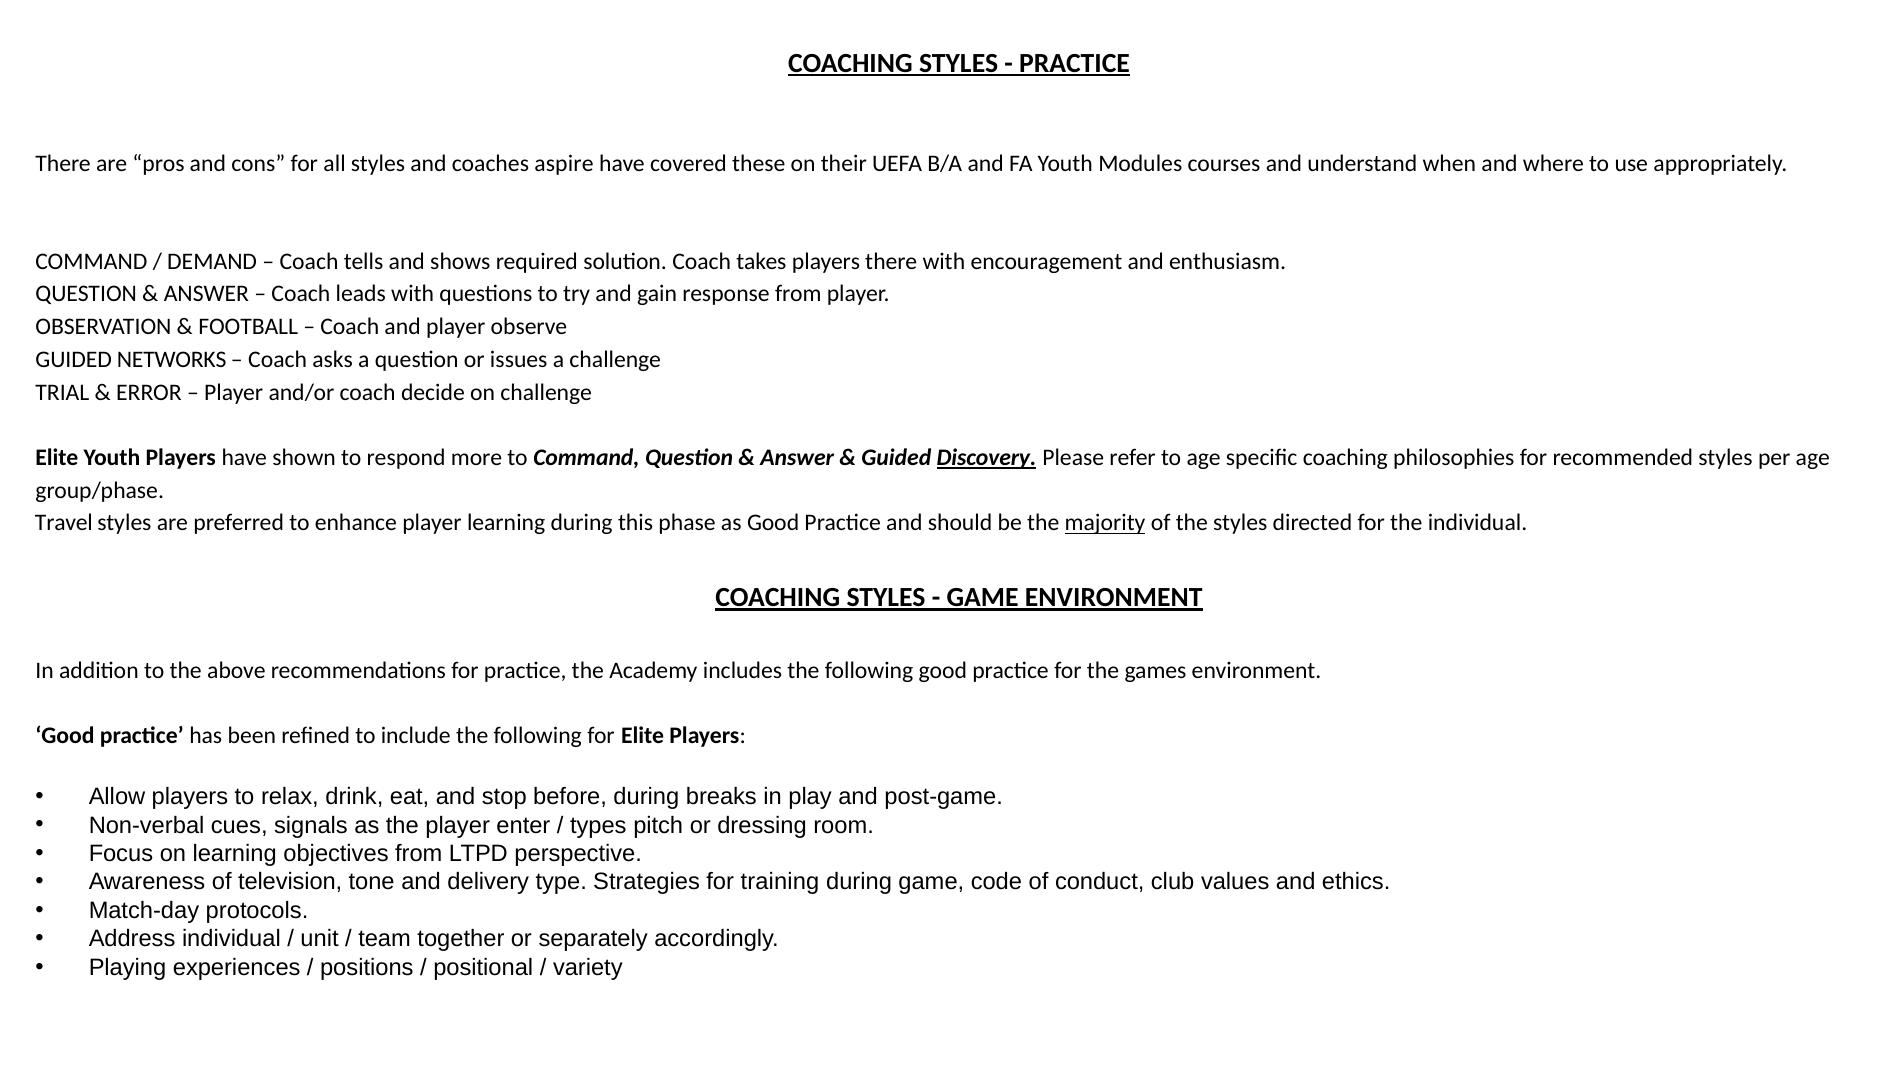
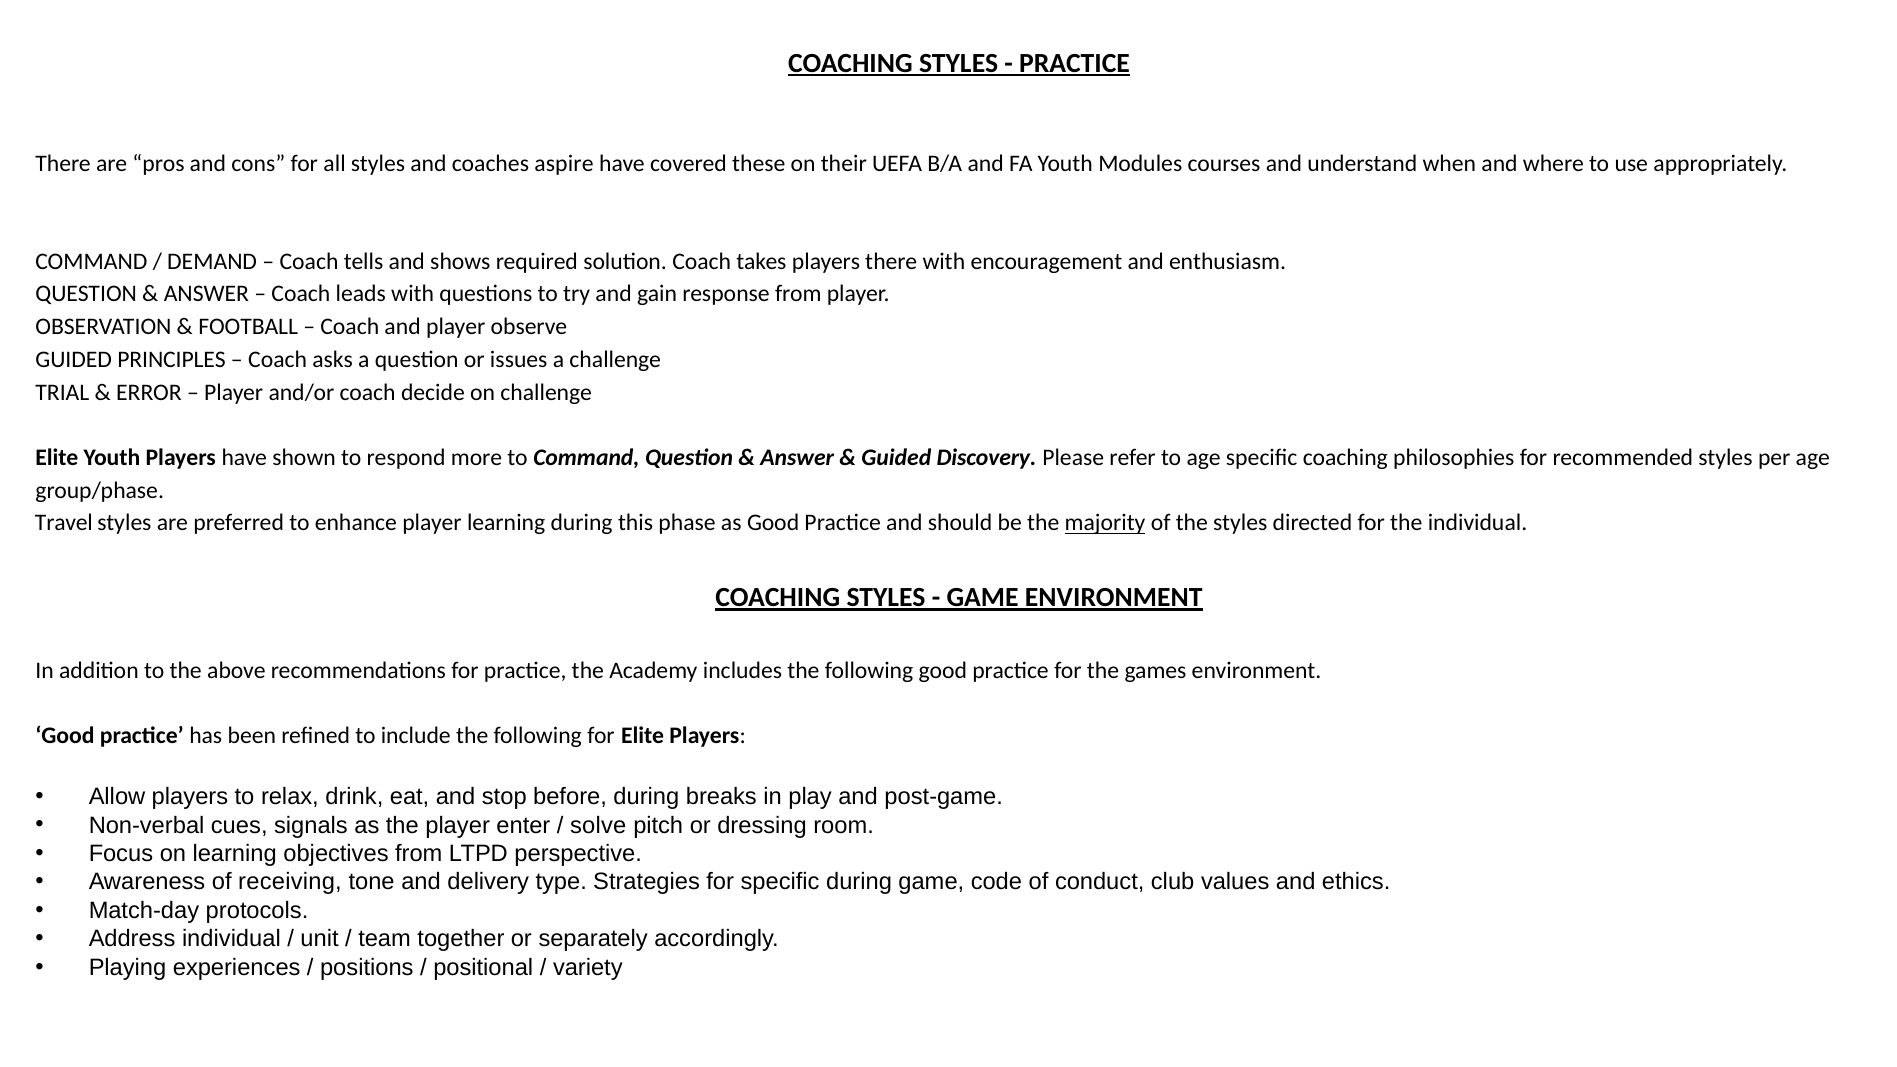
NETWORKS: NETWORKS -> PRINCIPLES (172, 360)
Discovery underline: present -> none (986, 458)
types: types -> solve (598, 825)
television: television -> receiving (290, 882)
for training: training -> specific (780, 882)
